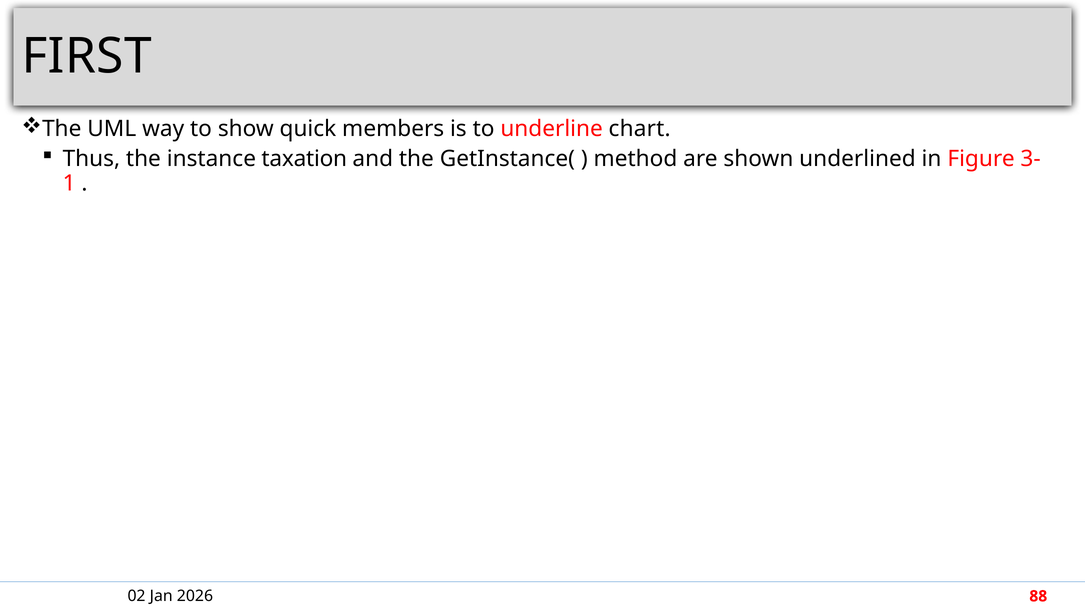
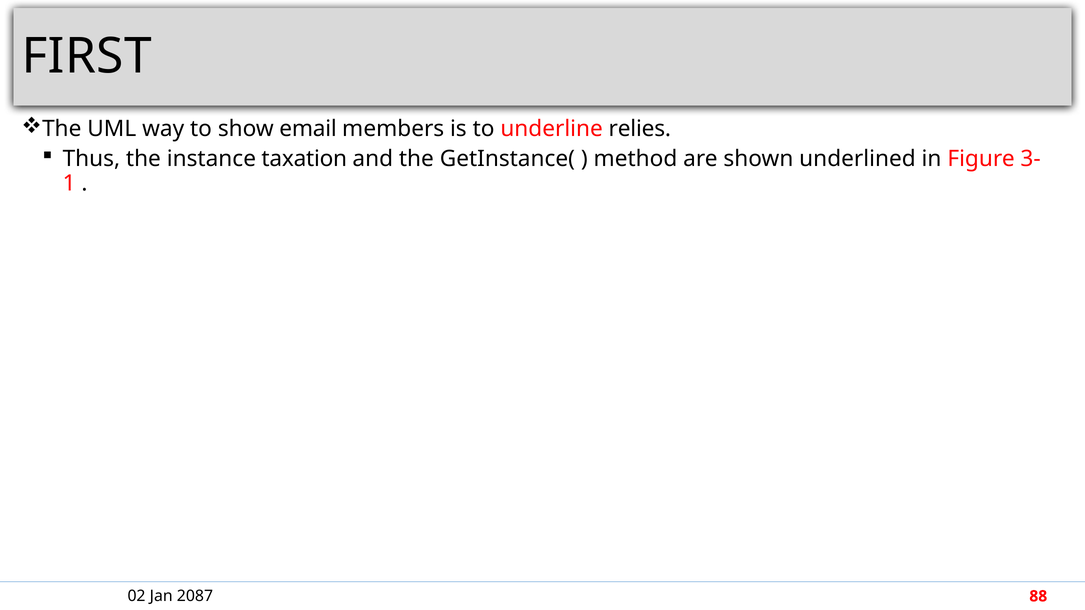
quick: quick -> email (308, 129)
chart: chart -> relies (640, 129)
2026: 2026 -> 2087 (195, 597)
